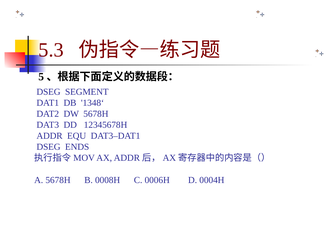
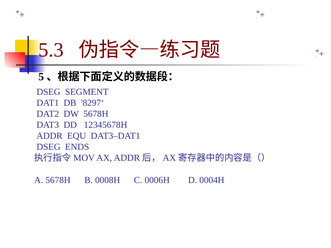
1348‘: 1348‘ -> 8297‘ (93, 103)
